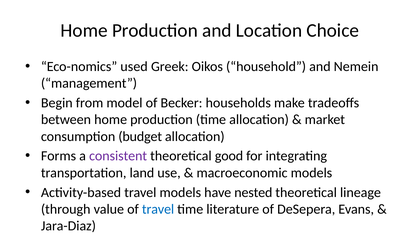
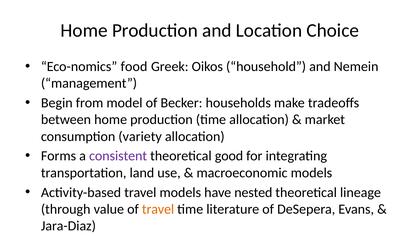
used: used -> food (134, 67)
consumption budget: budget -> variety (140, 137)
travel colour: blue -> orange (158, 209)
